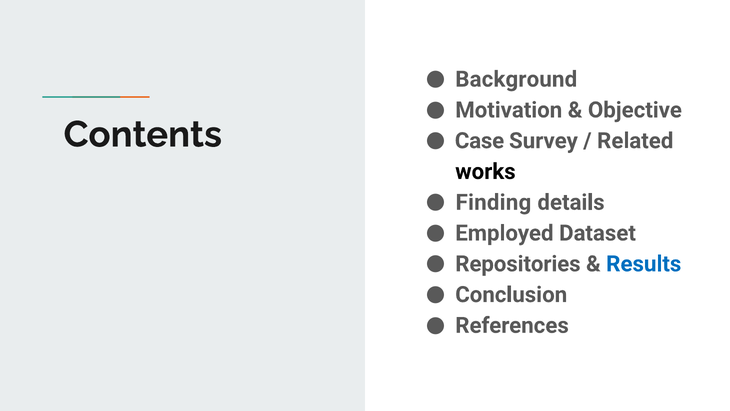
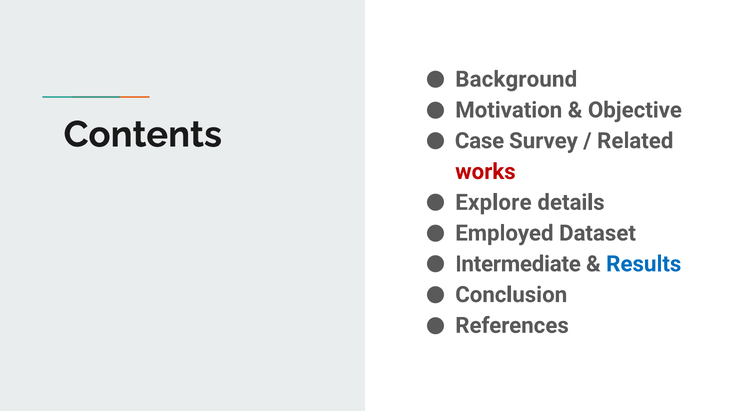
works colour: black -> red (485, 171)
Finding: Finding -> Explore (493, 202)
Repositories: Repositories -> Intermediate (518, 264)
